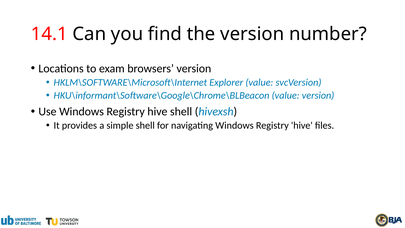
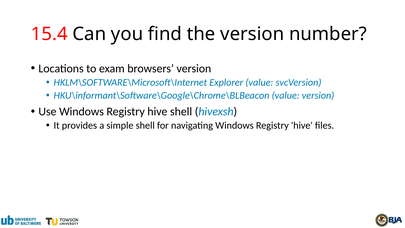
14.1: 14.1 -> 15.4 (49, 34)
